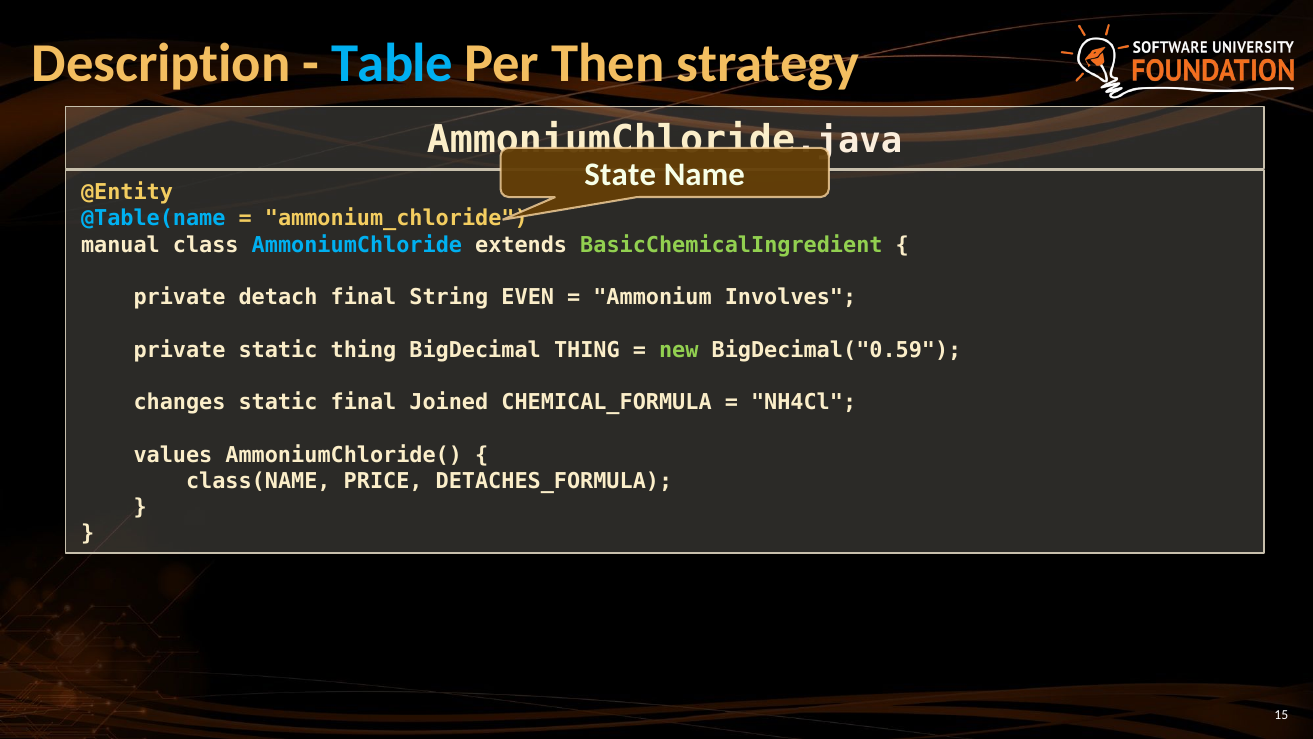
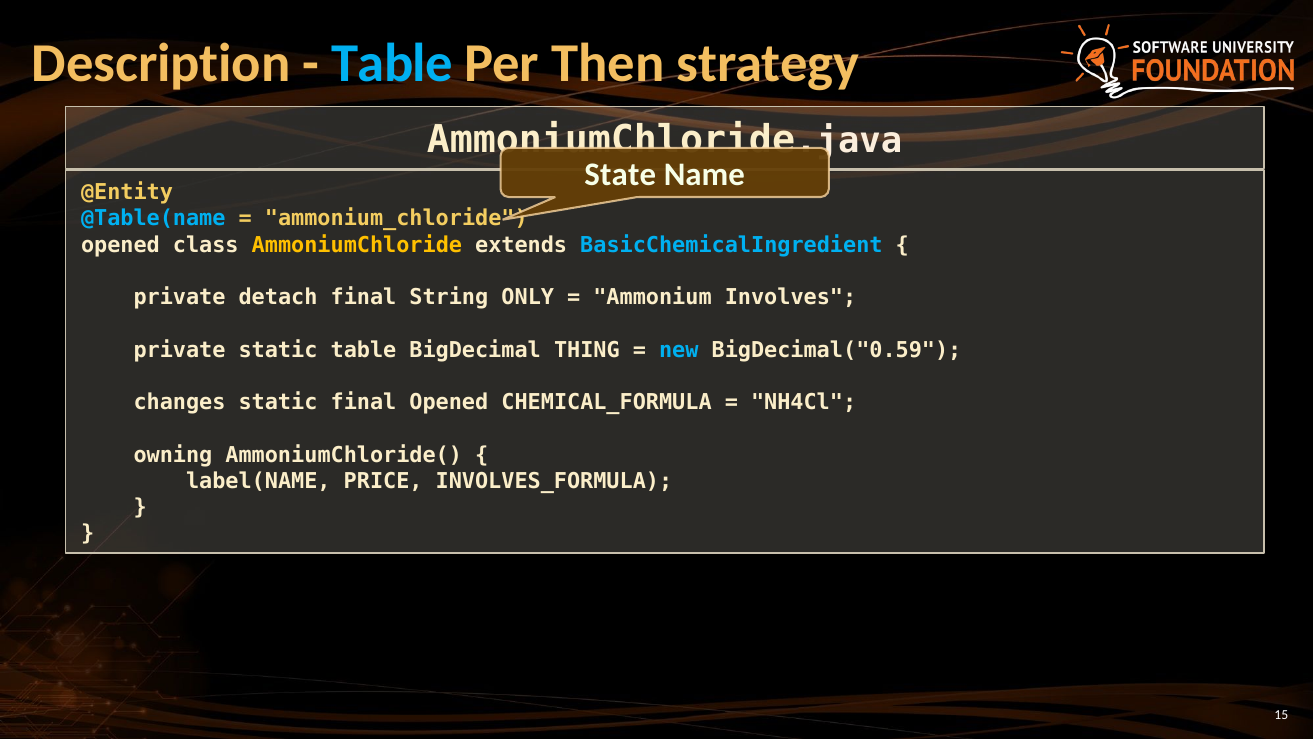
manual: manual -> opened (120, 245)
AmmoniumChloride colour: light blue -> yellow (357, 245)
BasicChemicalIngredient colour: light green -> light blue (731, 245)
EVEN: EVEN -> ONLY (528, 297)
static thing: thing -> table (364, 350)
new colour: light green -> light blue (679, 350)
final Joined: Joined -> Opened (449, 402)
values: values -> owning (173, 455)
class(NAME: class(NAME -> label(NAME (258, 481)
DETACHES_FORMULA: DETACHES_FORMULA -> INVOLVES_FORMULA (554, 481)
